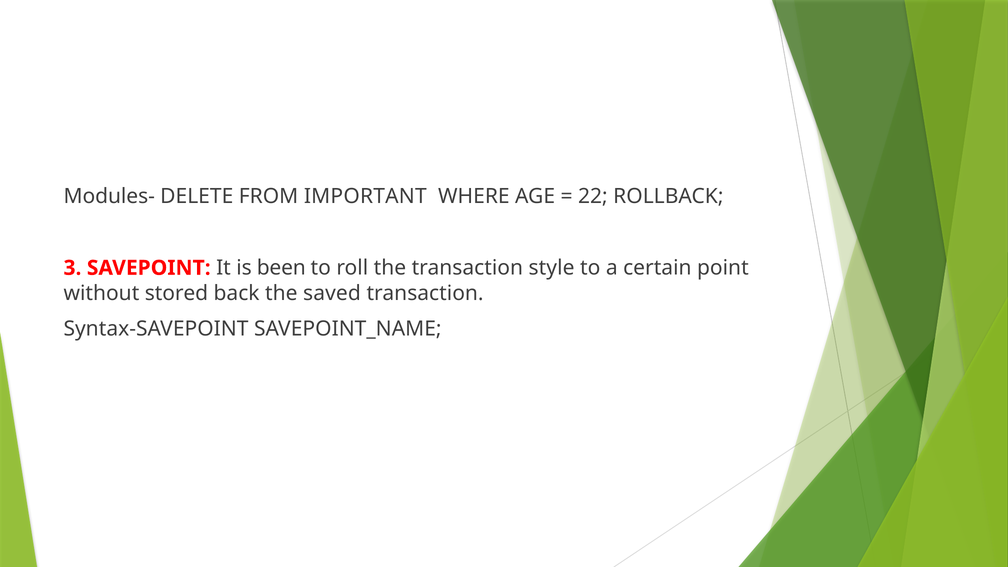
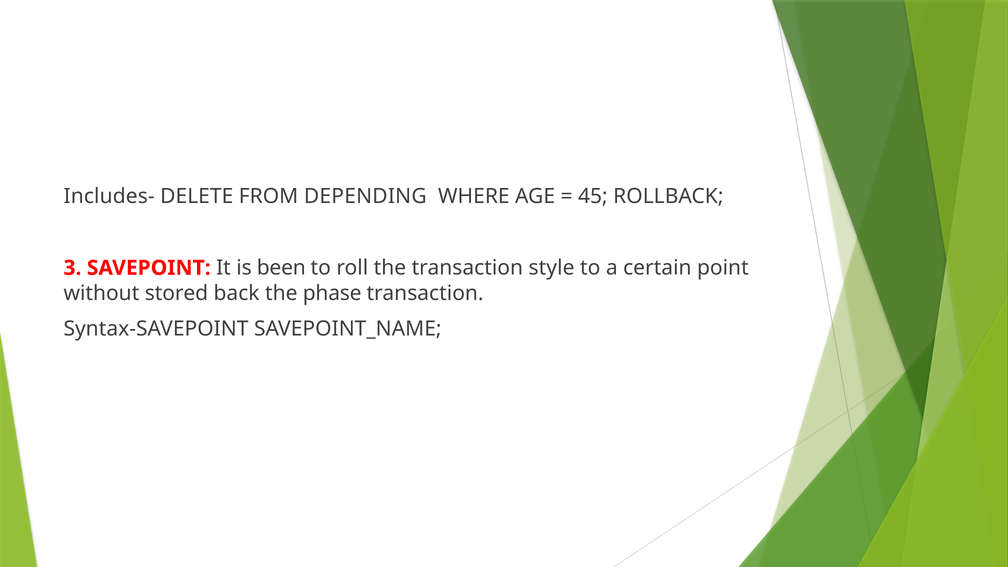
Modules-: Modules- -> Includes- (109, 196)
IMPORTANT: IMPORTANT -> DEPENDING (365, 196)
22: 22 -> 45 (593, 196)
saved: saved -> phase (332, 293)
